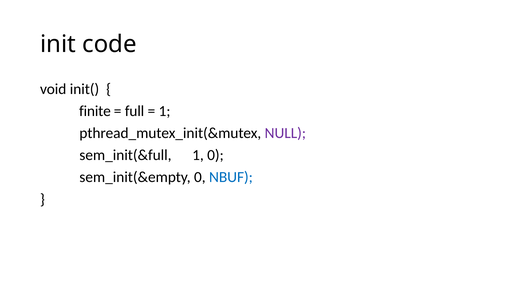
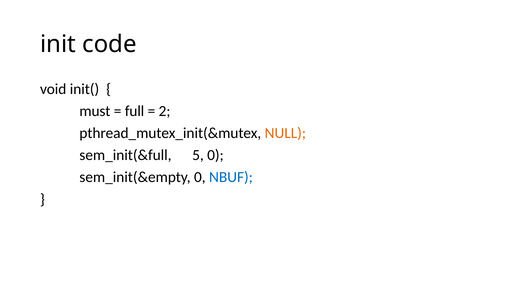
finite: finite -> must (95, 111)
1: 1 -> 2 (165, 111)
NULL colour: purple -> orange (285, 133)
sem_init(&full 1: 1 -> 5 (198, 155)
